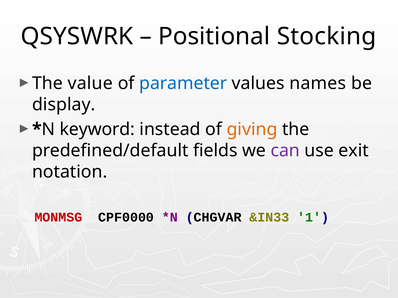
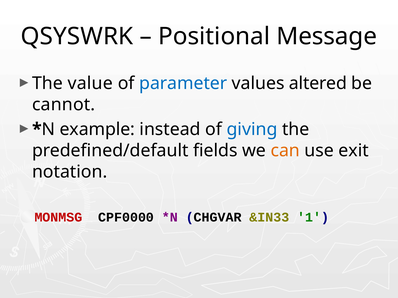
Stocking: Stocking -> Message (327, 37)
names: names -> altered (318, 83)
display: display -> cannot (64, 105)
keyword: keyword -> example (97, 129)
giving colour: orange -> blue (252, 129)
can colour: purple -> orange (285, 151)
